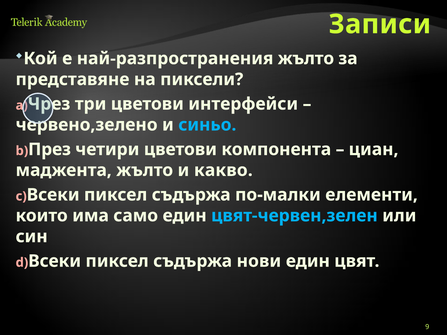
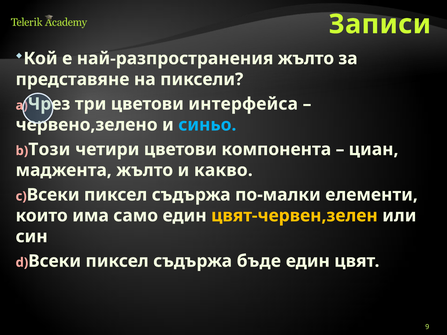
интерфейси: интерфейси -> интерфейса (243, 104)
През: През -> Този (49, 149)
цвят-червен,зелен colour: light blue -> yellow (294, 216)
нови: нови -> бъде (259, 261)
